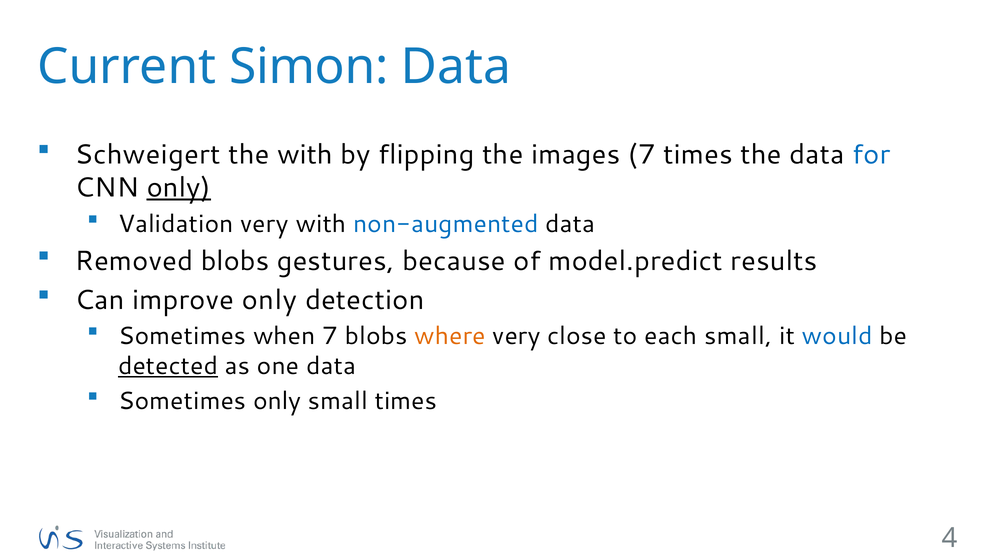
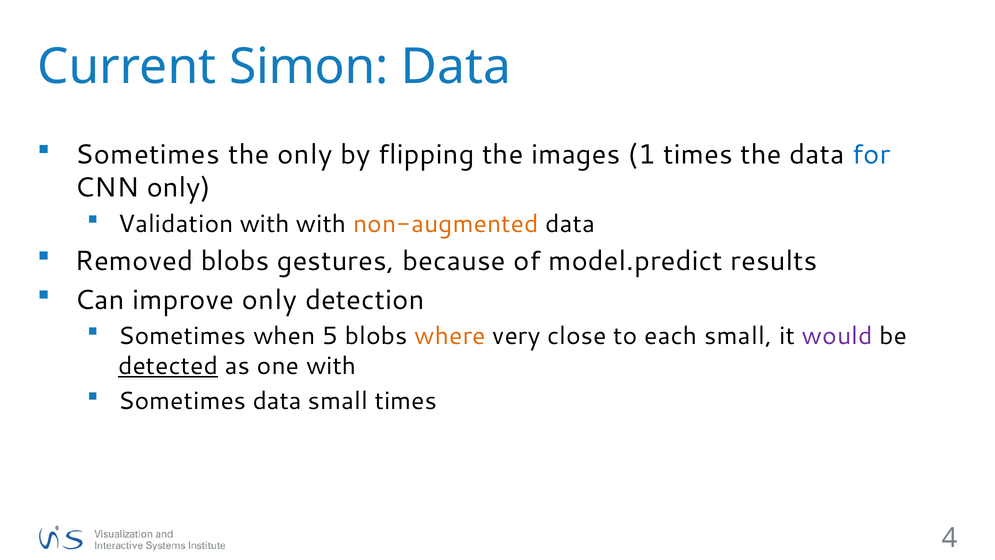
Schweigert: Schweigert -> Sometimes (148, 154)
the with: with -> only (305, 154)
images 7: 7 -> 1 (642, 154)
only underline: present -> none (179, 188)
Validation very: very -> with (265, 224)
non-augmented colour: blue -> orange (446, 224)
when 7: 7 -> 5 (330, 336)
would colour: blue -> purple (837, 336)
one data: data -> with (331, 366)
Sometimes only: only -> data (277, 401)
